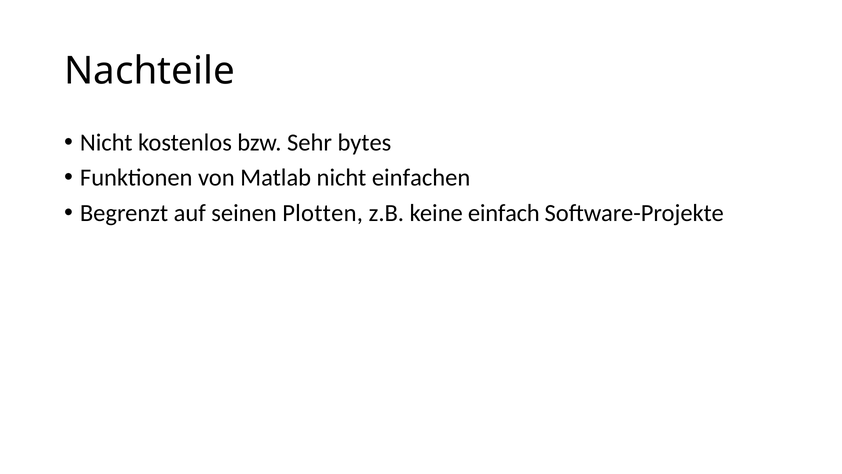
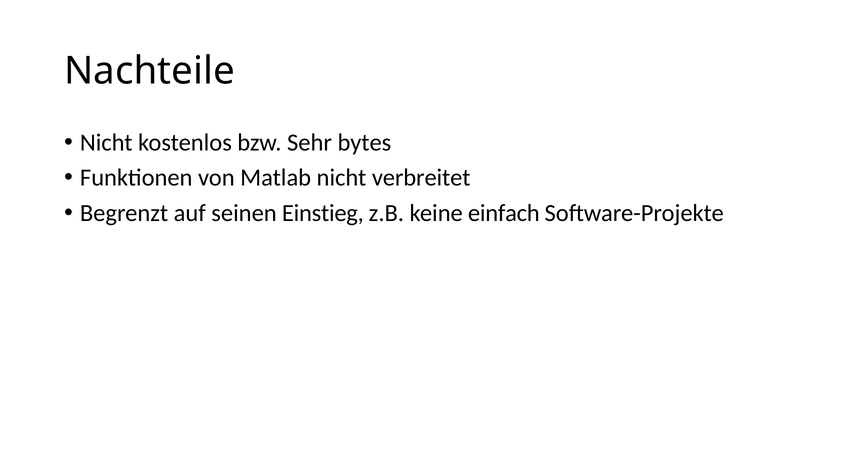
einfachen: einfachen -> verbreitet (421, 178)
Plotten: Plotten -> Einstieg (323, 213)
